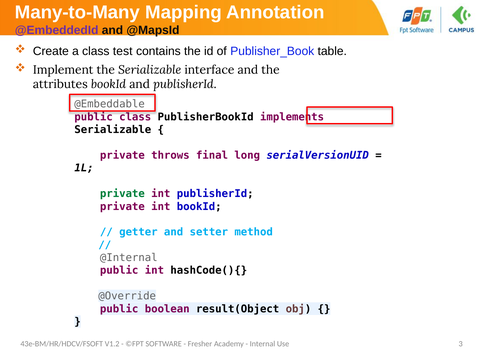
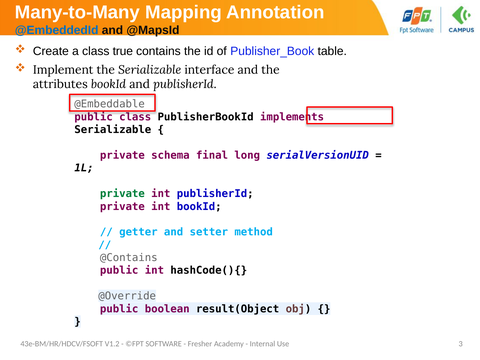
@EmbeddedId colour: purple -> blue (57, 30)
test: test -> true (123, 51)
throws: throws -> schema (170, 155)
@Internal: @Internal -> @Contains (129, 258)
